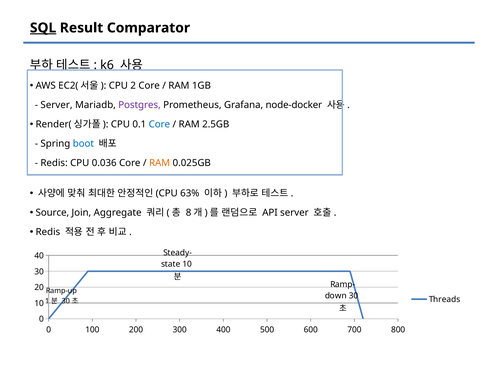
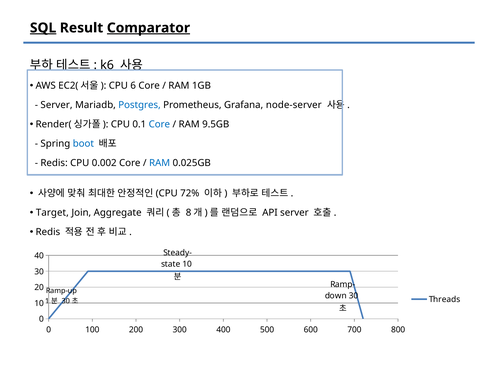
Comparator underline: none -> present (148, 28)
2: 2 -> 6 (133, 86)
Postgres colour: purple -> blue (139, 105)
node-docker: node-docker -> node-server (294, 105)
2.5GB: 2.5GB -> 9.5GB (216, 125)
0.036: 0.036 -> 0.002 (104, 163)
RAM colour: orange -> blue (160, 163)
63%: 63% -> 72% (190, 194)
Source: Source -> Target (52, 213)
